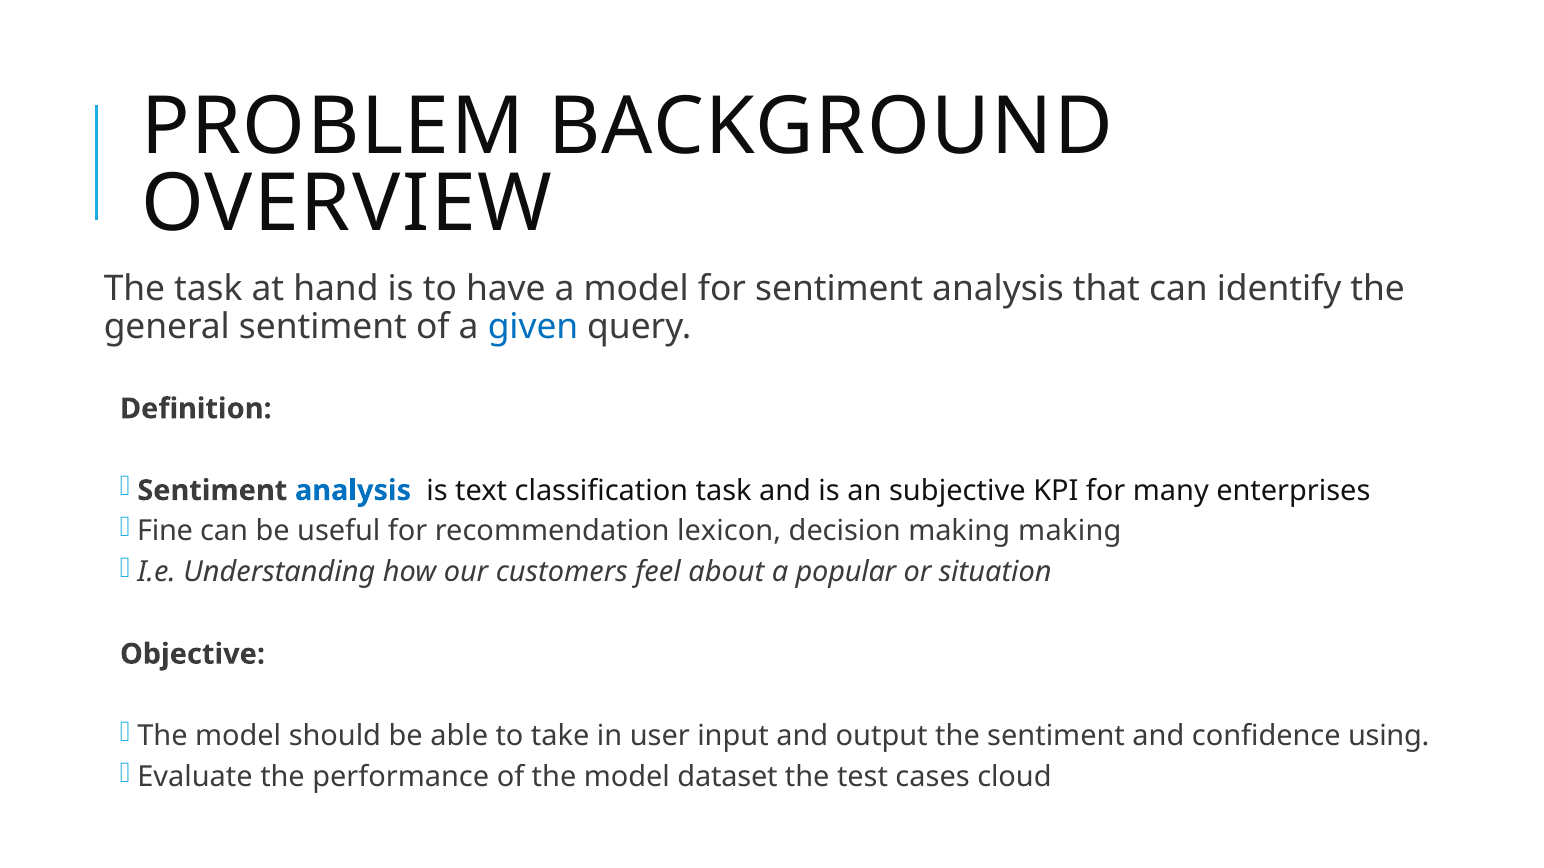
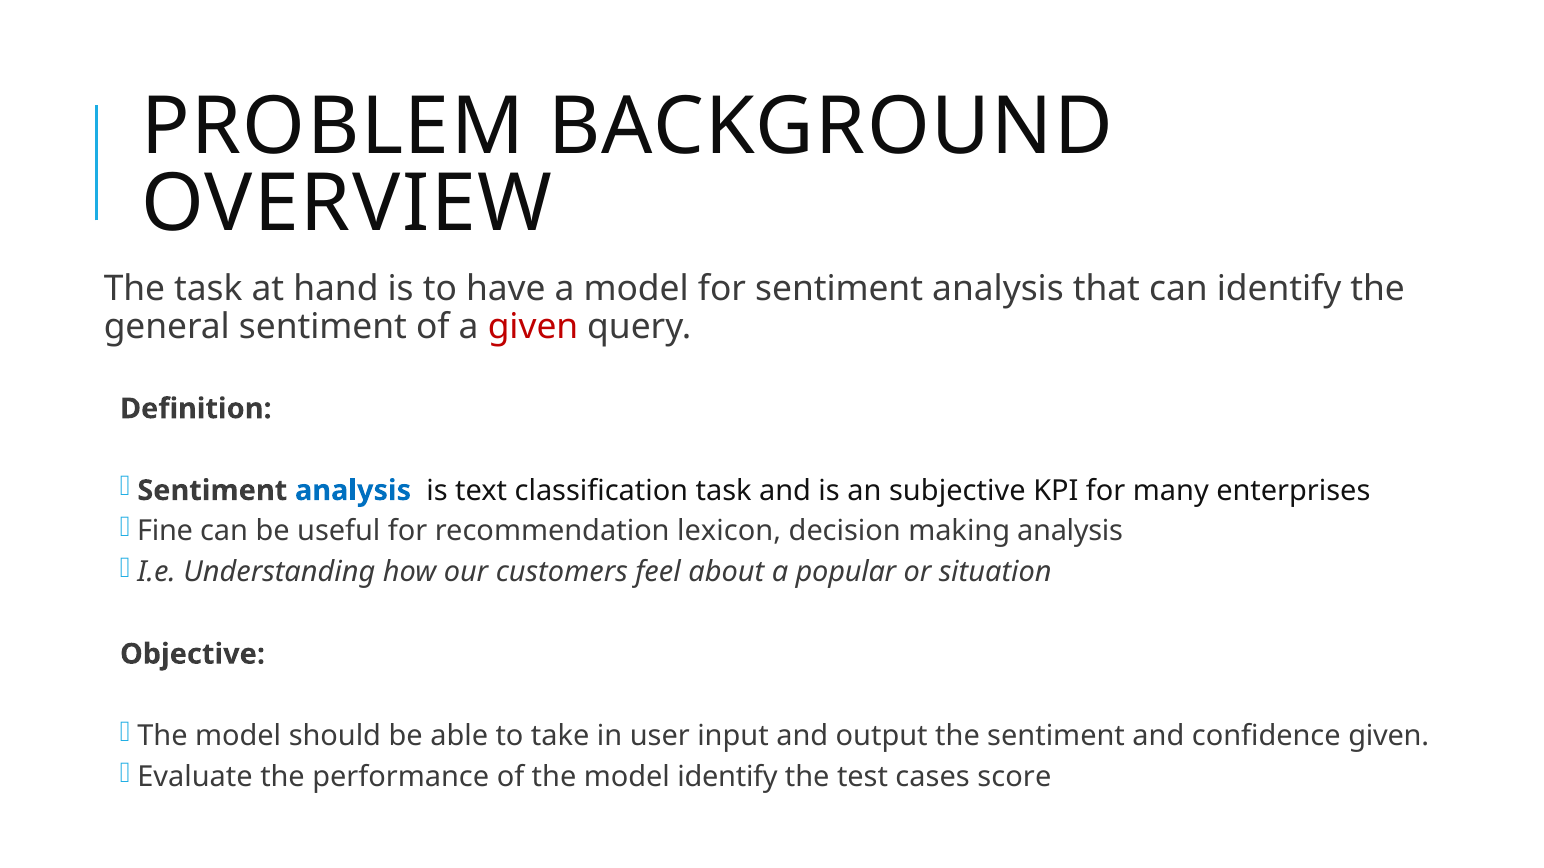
given colour: blue -> red (533, 327)
making making: making -> analysis (1070, 532)
confidence using: using -> given (1389, 736)
model dataset: dataset -> identify (728, 777)
cloud: cloud -> score (1014, 777)
